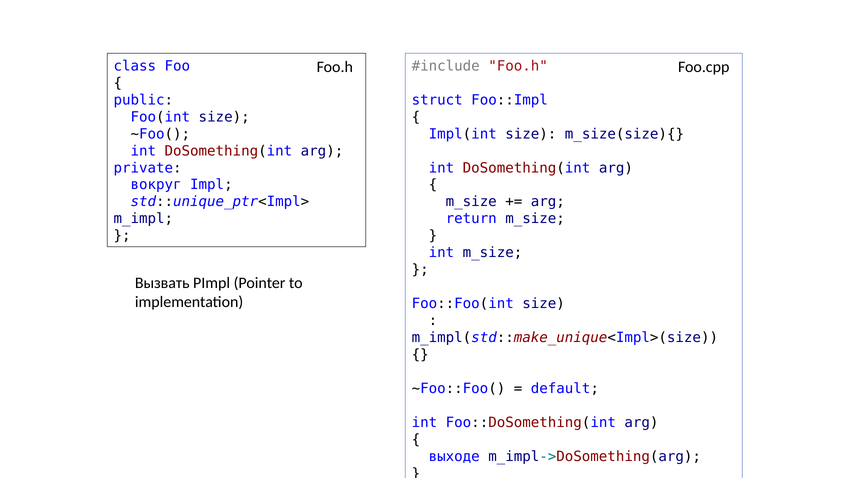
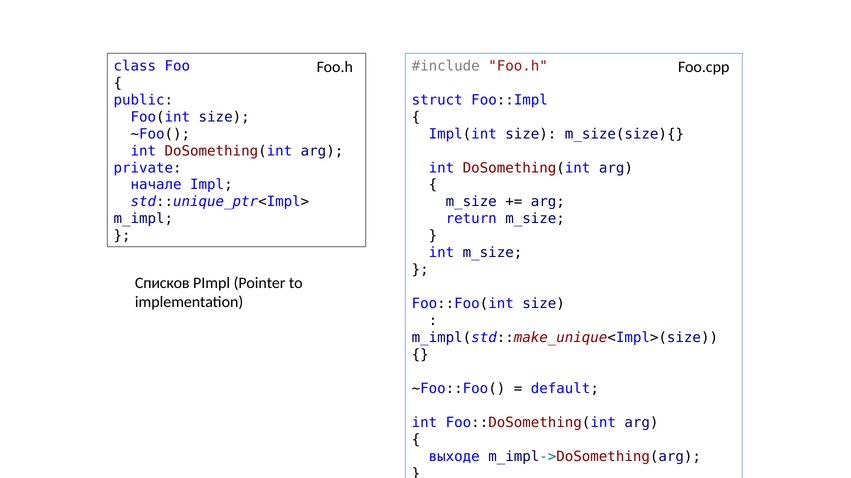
вокруг: вокруг -> начале (156, 185)
Вызвать: Вызвать -> Списков (162, 283)
